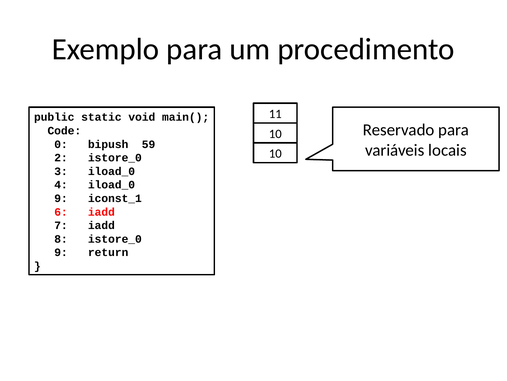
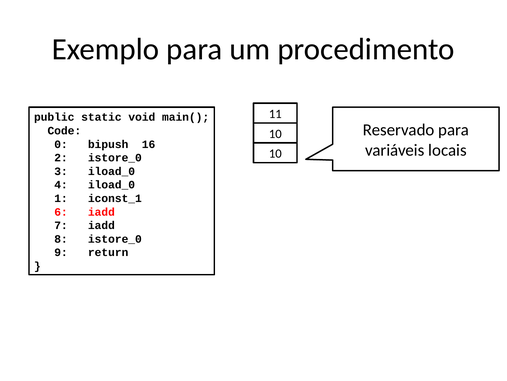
59: 59 -> 16 (149, 144)
9: 9 -> 1 (61, 198)
